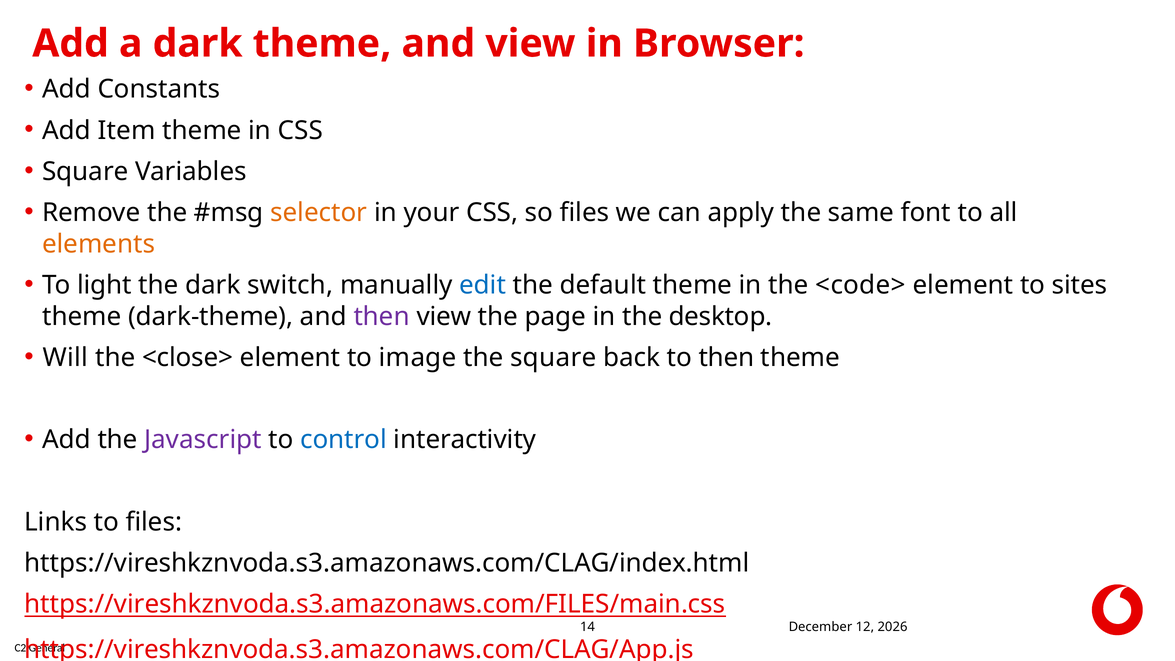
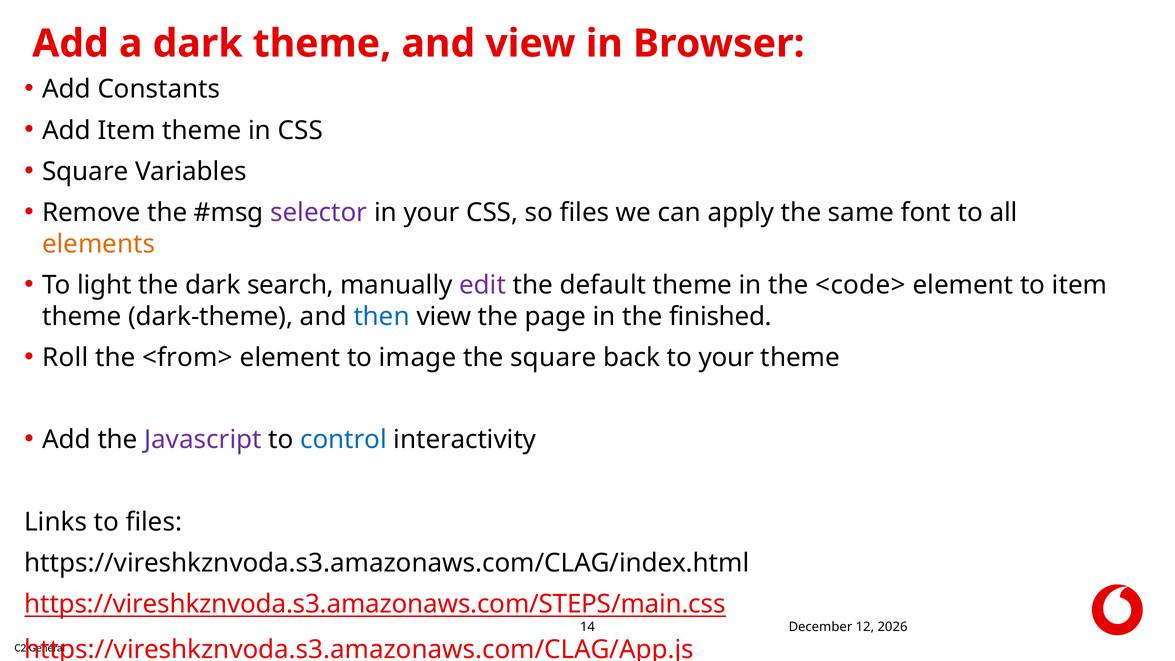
selector colour: orange -> purple (319, 213)
switch: switch -> search (291, 285)
edit colour: blue -> purple (483, 285)
to sites: sites -> item (1080, 285)
then colour: purple -> blue (382, 316)
desktop: desktop -> finished (720, 316)
Will: Will -> Roll (65, 358)
<close>: <close> -> <from> (188, 358)
to then: then -> your (726, 358)
https://vireshkznvoda.s3.amazonaws.com/FILES/main.css: https://vireshkznvoda.s3.amazonaws.com/FILES/main.css -> https://vireshkznvoda.s3.amazonaws.com/STEPS/main.css (375, 604)
